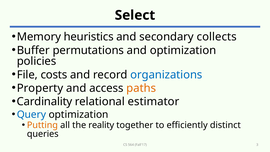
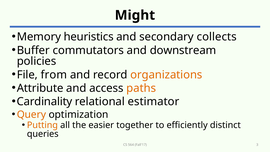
Select: Select -> Might (135, 15)
permutations: permutations -> commutators (88, 50)
and optimization: optimization -> downstream (183, 50)
costs: costs -> from (54, 75)
organizations colour: blue -> orange (166, 75)
Property: Property -> Attribute (40, 88)
Query colour: blue -> orange (31, 115)
reality: reality -> easier (101, 125)
